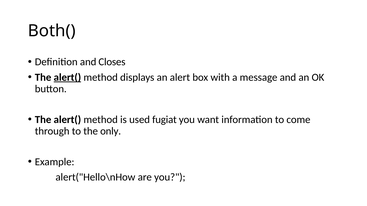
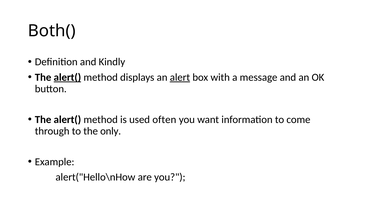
Closes: Closes -> Kindly (112, 62)
alert underline: none -> present (180, 77)
fugiat: fugiat -> often (164, 120)
